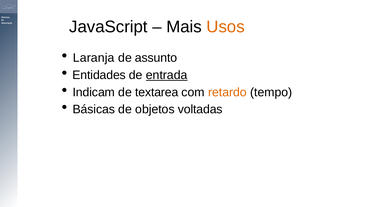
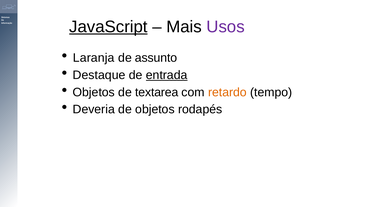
JavaScript underline: none -> present (108, 27)
Usos colour: orange -> purple (226, 27)
Entidades: Entidades -> Destaque (99, 75)
Indicam: Indicam -> Objetos (94, 92)
Básicas: Básicas -> Deveria (94, 109)
voltadas: voltadas -> rodapés (200, 109)
